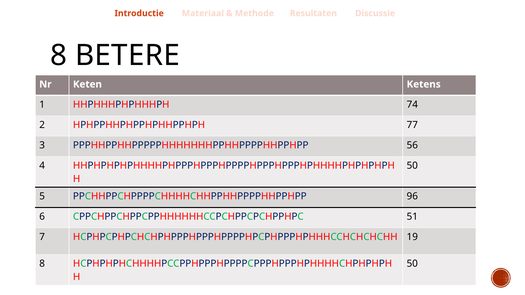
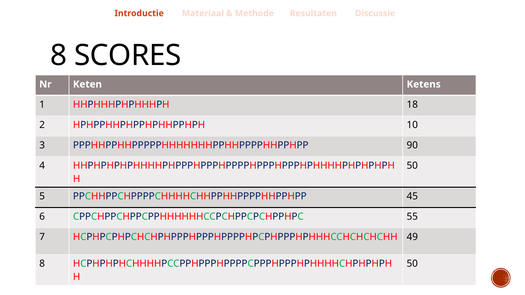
BETERE: BETERE -> SCORES (128, 55)
74: 74 -> 18 (412, 105)
77: 77 -> 10 (412, 125)
56: 56 -> 90 (412, 145)
96: 96 -> 45 (412, 197)
51: 51 -> 55 (412, 217)
19: 19 -> 49 (412, 237)
